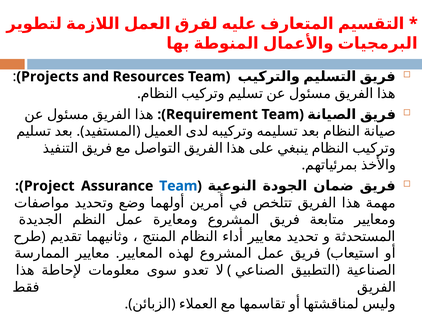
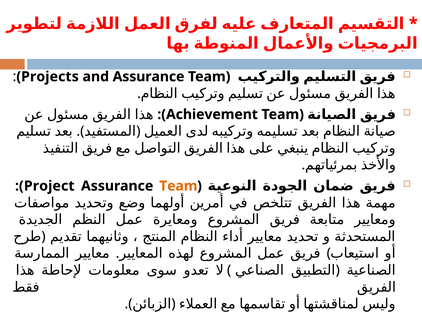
and Resources: Resources -> Assurance (149, 77)
Requirement: Requirement -> Achievement (212, 115)
Team colour: blue -> orange (178, 186)
